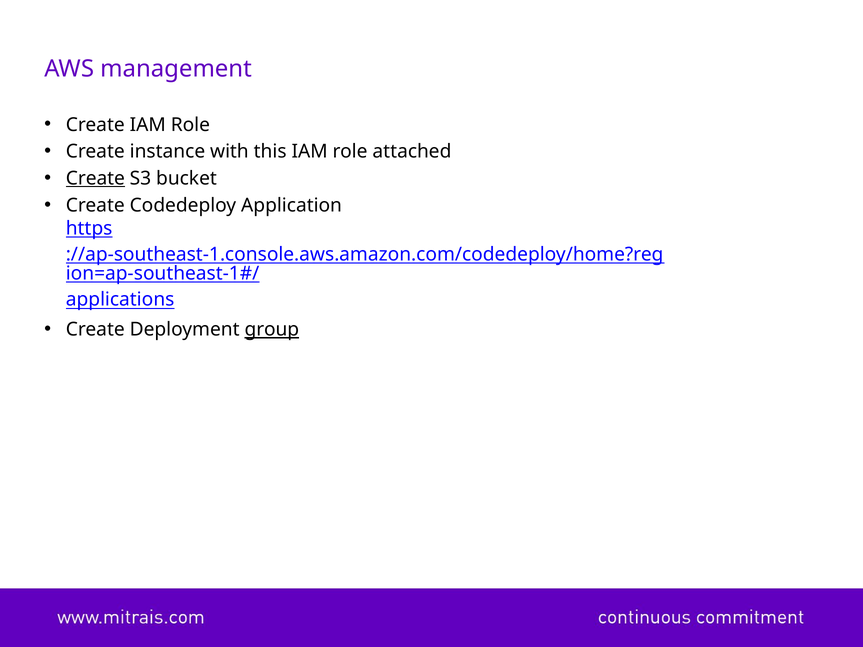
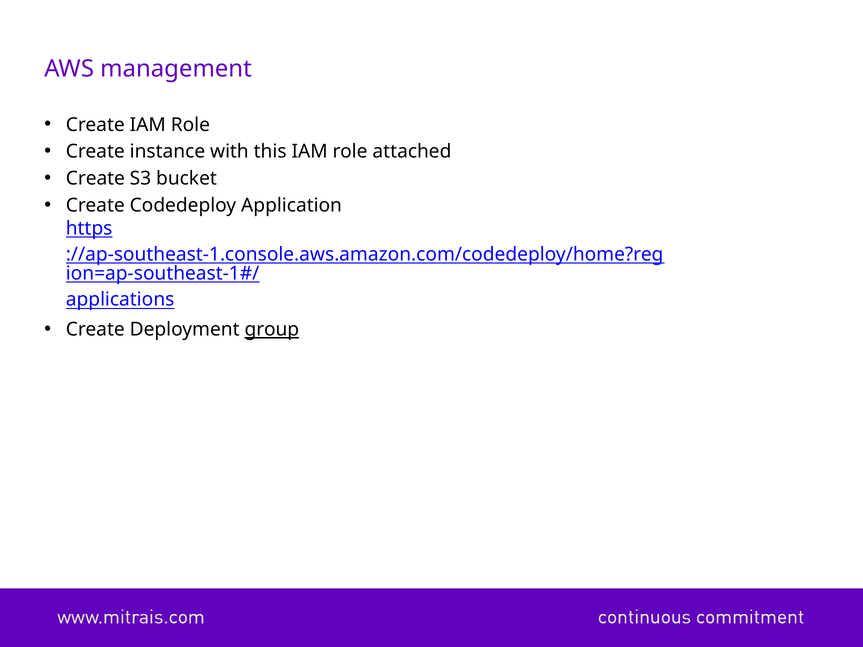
Create underline: present -> none (95, 178)
